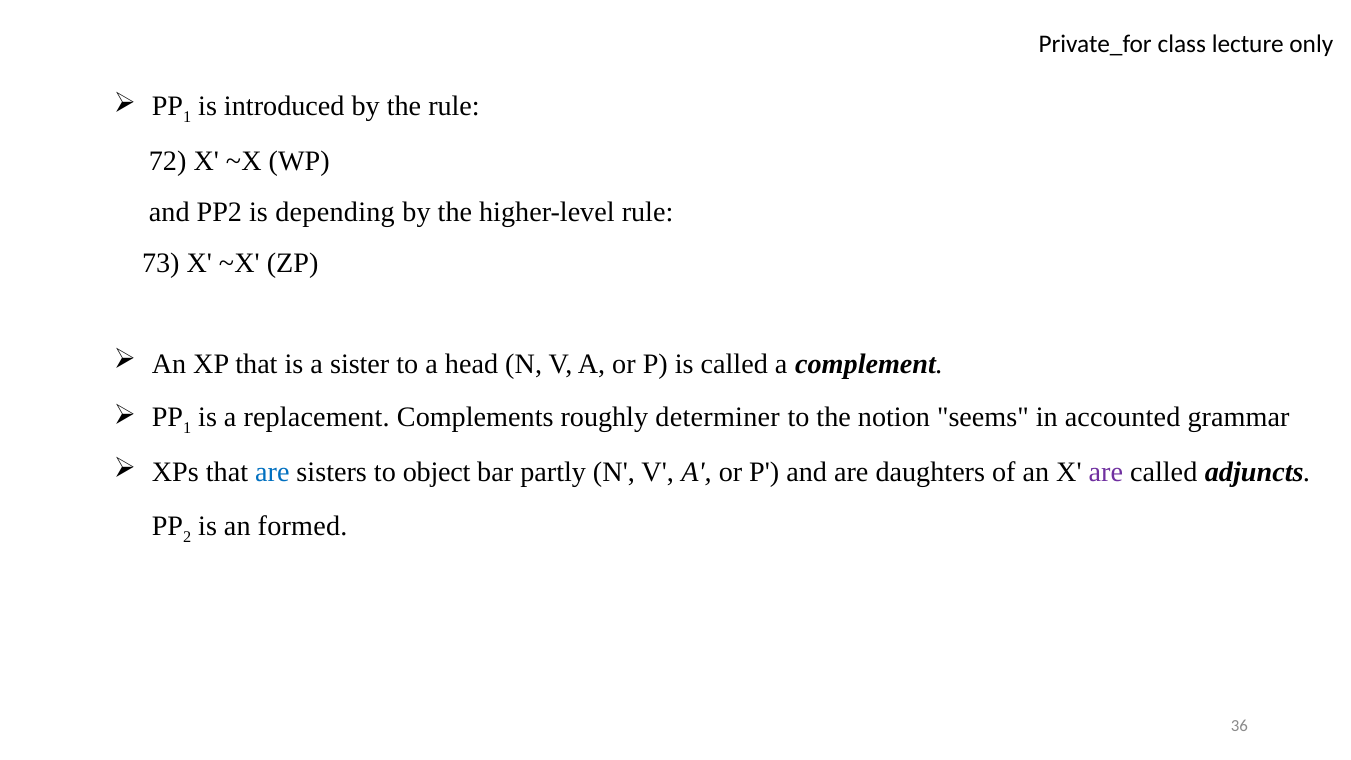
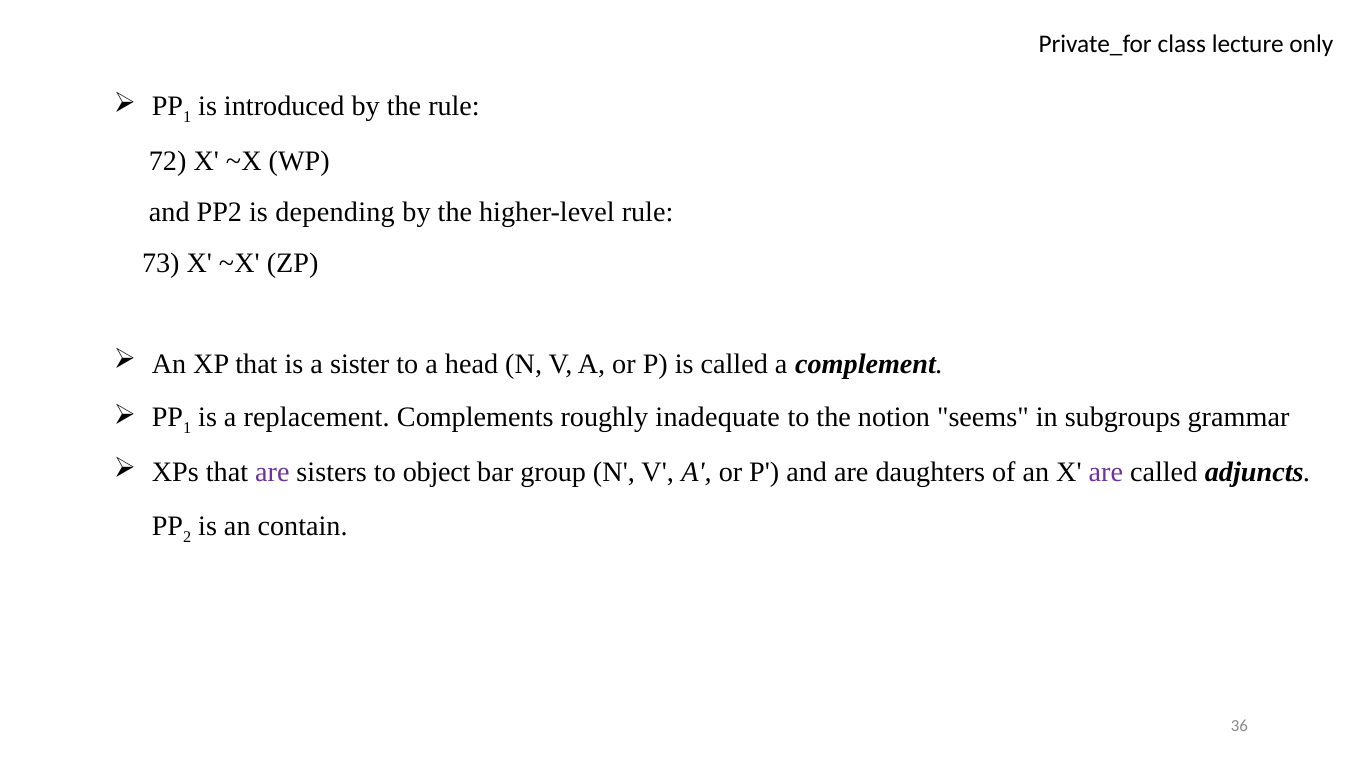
determiner: determiner -> inadequate (718, 417)
accounted: accounted -> subgroups (1123, 417)
are colour: blue -> purple (272, 473)
partly: partly -> group (553, 473)
formed: formed -> contain (303, 526)
